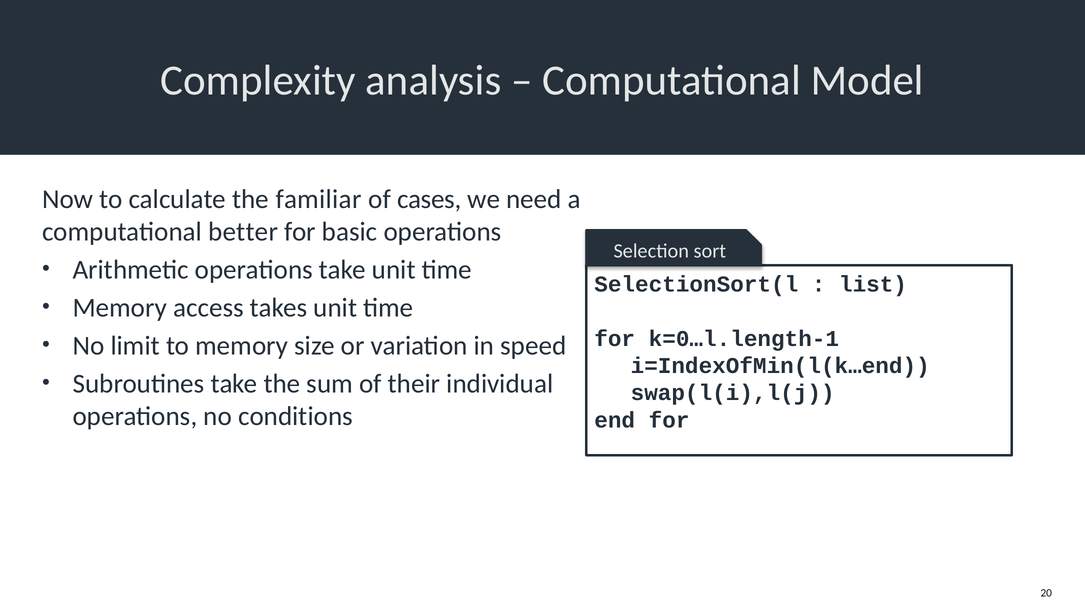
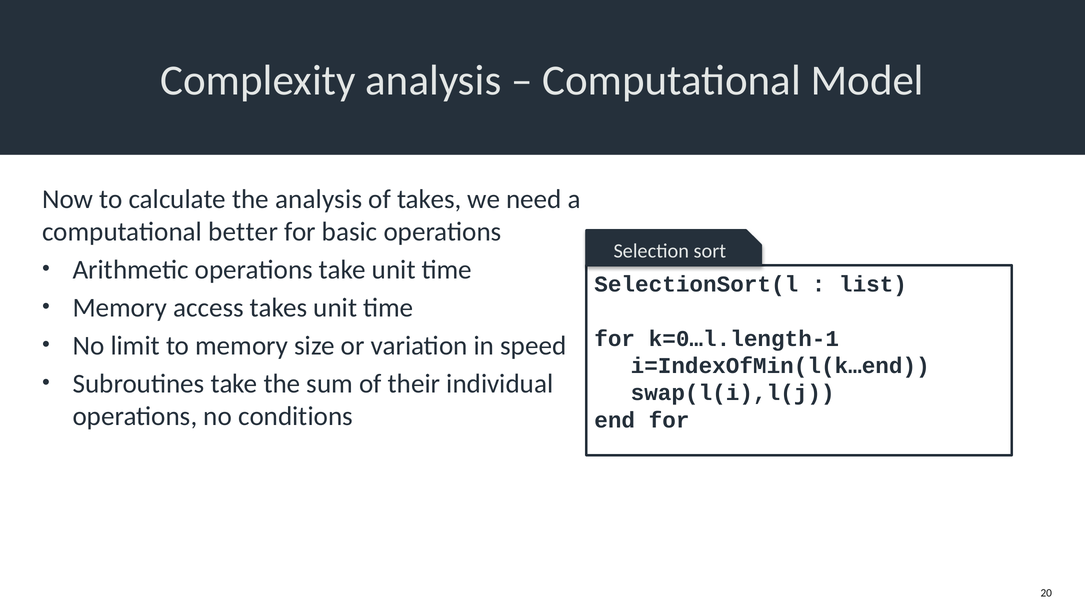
the familiar: familiar -> analysis (319, 199)
of cases: cases -> takes (429, 199)
